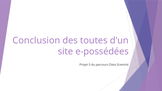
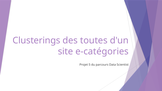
Conclusion: Conclusion -> Clusterings (36, 41)
e-possédées: e-possédées -> e-catégories (102, 51)
